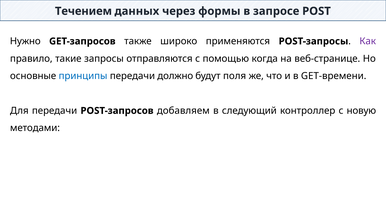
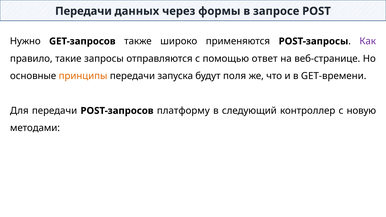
Течением: Течением -> Передачи (83, 11)
когда: когда -> ответ (265, 59)
принципы colour: blue -> orange (83, 76)
должно: должно -> запуска (175, 76)
добавляем: добавляем -> платформу (183, 111)
